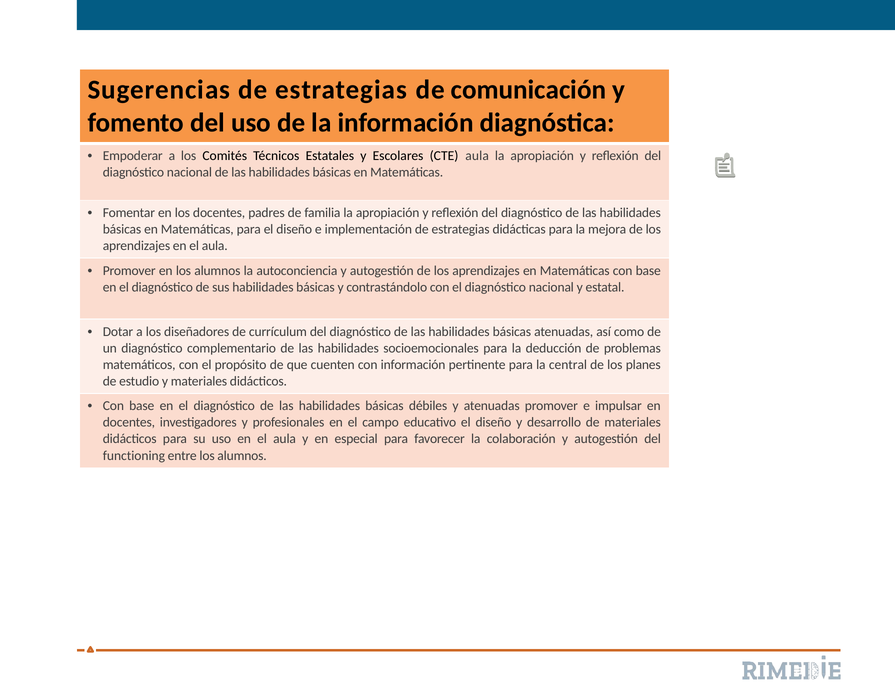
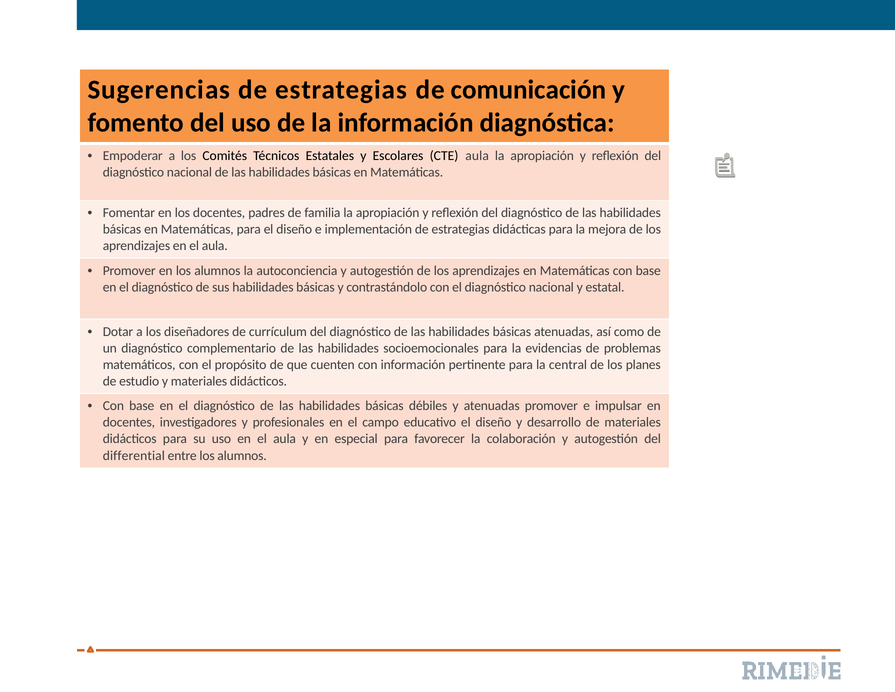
deducción: deducción -> evidencias (554, 348)
functioning: functioning -> differential (134, 455)
